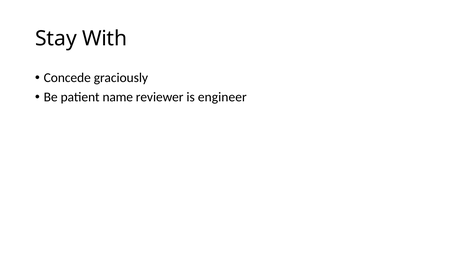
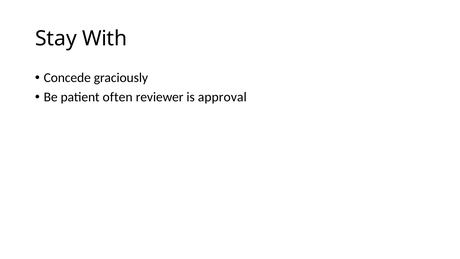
name: name -> often (118, 97)
engineer: engineer -> approval (222, 97)
